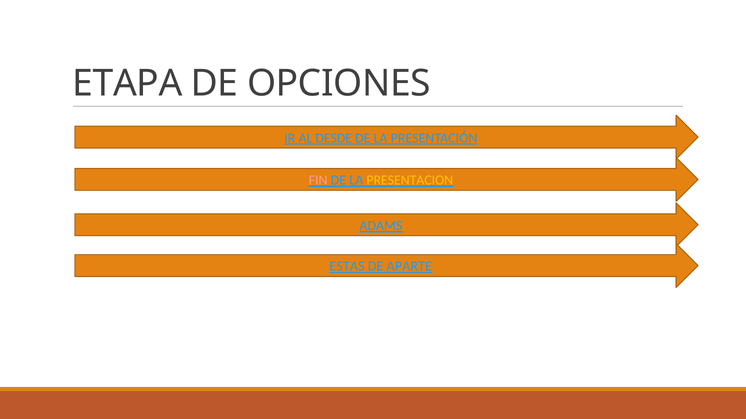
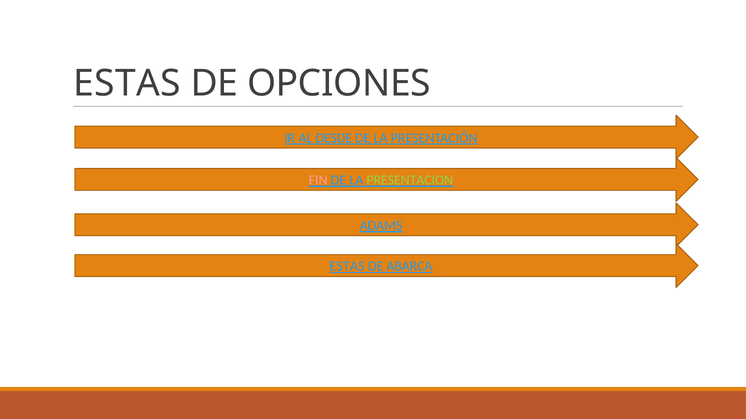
ETAPA: ETAPA -> ESTAS (127, 84)
PRESENTACION colour: yellow -> light green (410, 181)
APARTE: APARTE -> ABARCA (409, 267)
